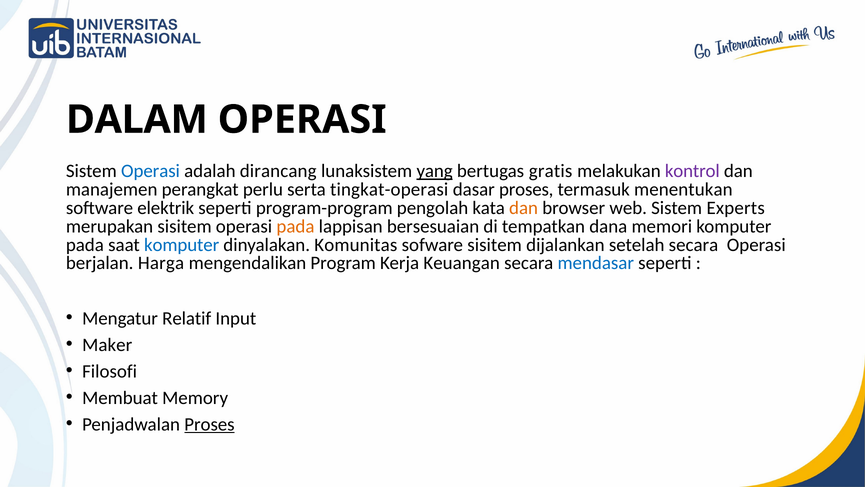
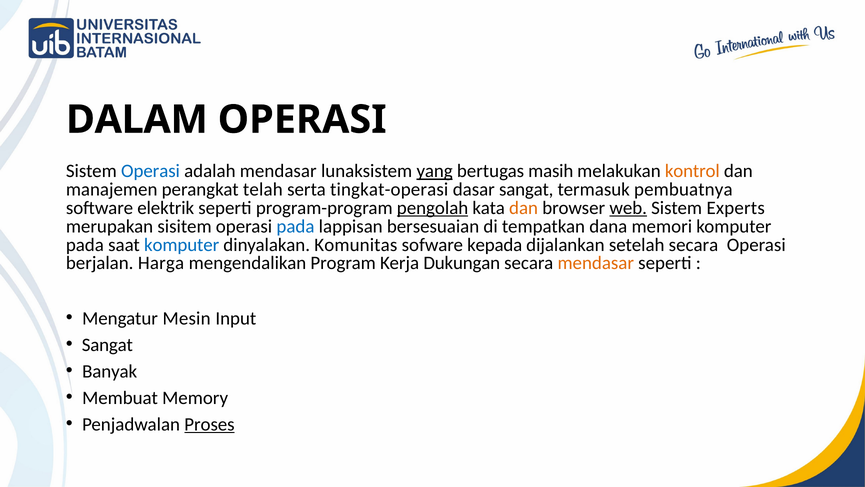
adalah dirancang: dirancang -> mendasar (278, 171)
gratis: gratis -> masih (551, 171)
kontrol colour: purple -> orange (692, 171)
perlu: perlu -> telah (263, 189)
dasar proses: proses -> sangat (526, 189)
menentukan: menentukan -> pembuatnya (683, 189)
pengolah underline: none -> present (433, 208)
web underline: none -> present (628, 208)
pada colour: orange -> blue (295, 226)
sofware sisitem: sisitem -> kepada (495, 245)
Keuangan: Keuangan -> Dukungan (462, 263)
mendasar colour: blue -> orange (596, 263)
Relatif: Relatif -> Mesin (187, 318)
Maker: Maker -> Sangat (107, 344)
Filosofi: Filosofi -> Banyak (110, 371)
